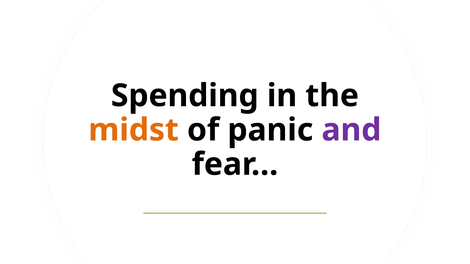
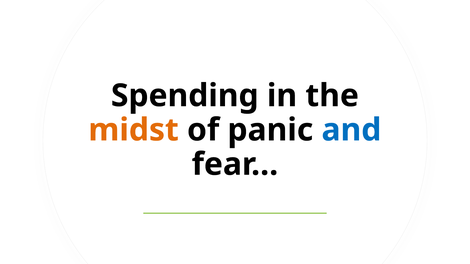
and colour: purple -> blue (351, 130)
